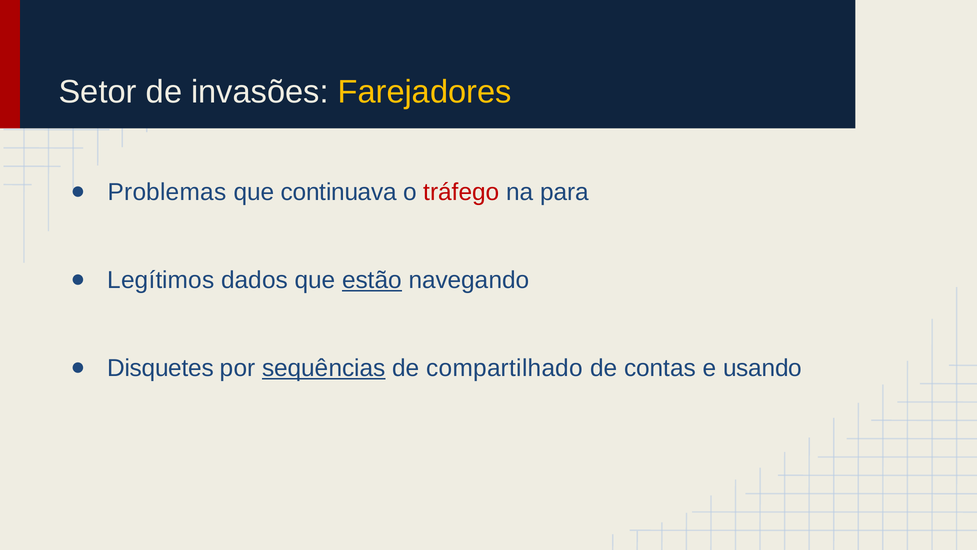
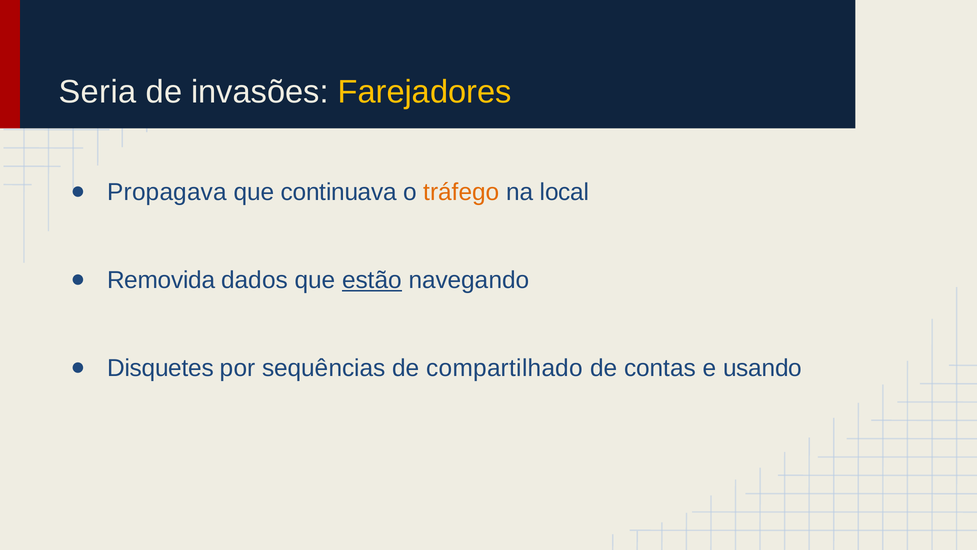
Setor: Setor -> Seria (98, 92)
Problemas: Problemas -> Propagava (167, 192)
tráfego colour: red -> orange (461, 192)
para: para -> local (565, 192)
Legítimos: Legítimos -> Removida (161, 280)
sequências underline: present -> none (324, 368)
